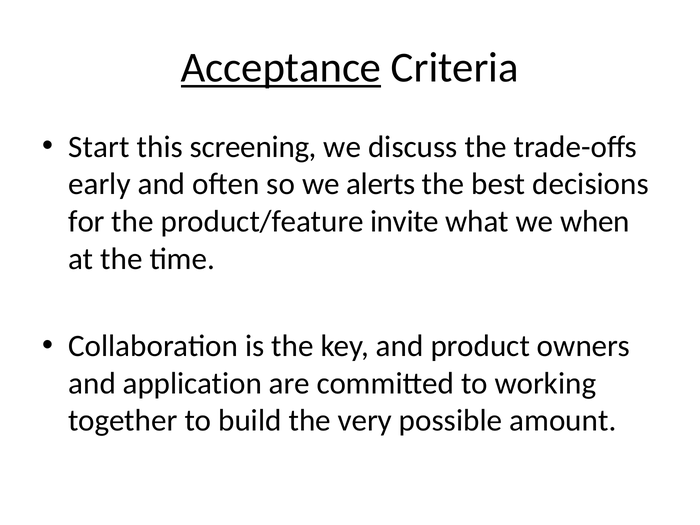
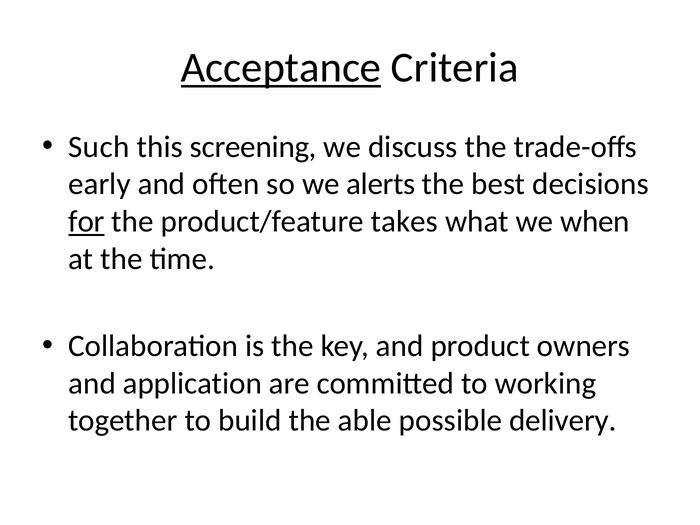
Start: Start -> Such (99, 147)
for underline: none -> present (86, 222)
invite: invite -> takes (404, 222)
very: very -> able (365, 421)
amount: amount -> delivery (563, 421)
